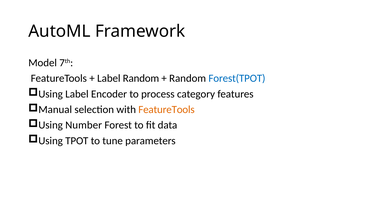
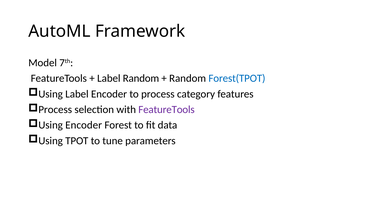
Manual: Manual -> Process (55, 110)
FeatureTools colour: orange -> purple (167, 110)
Using Number: Number -> Encoder (84, 125)
